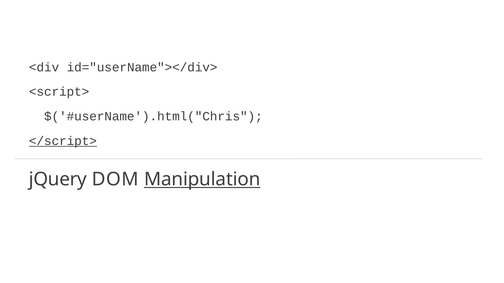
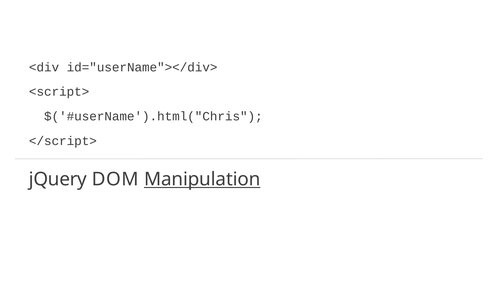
</script> underline: present -> none (63, 141)
